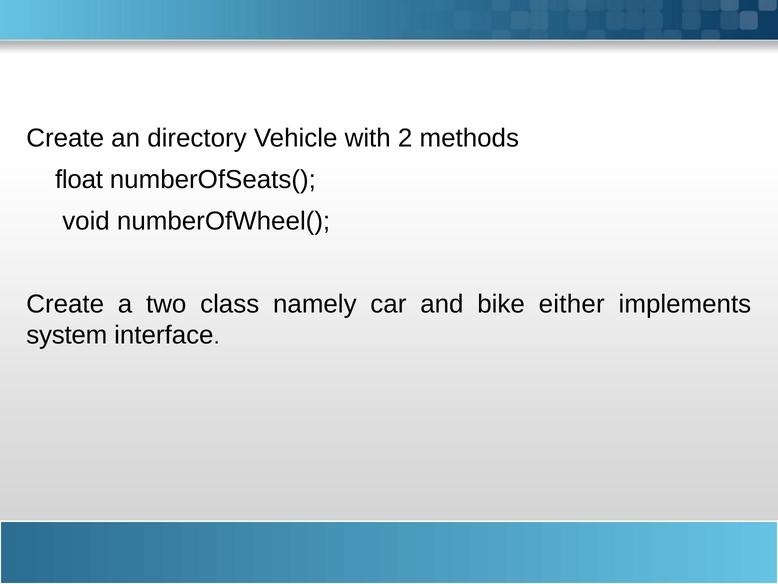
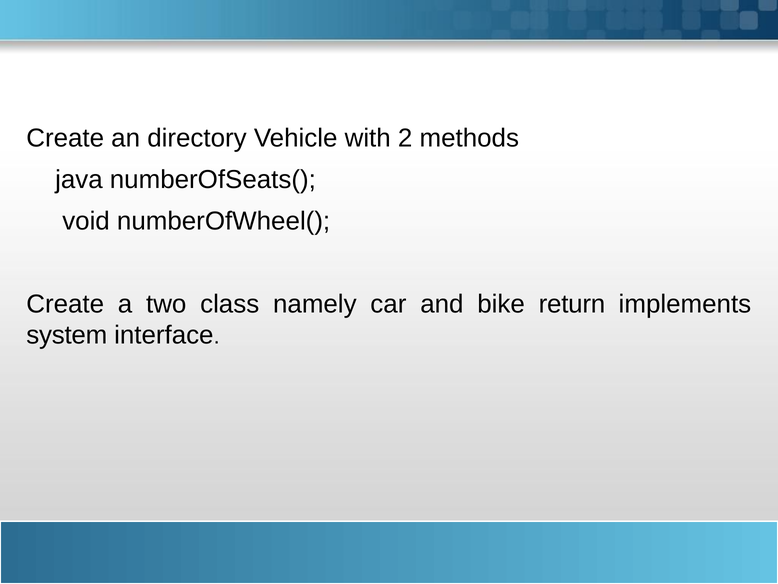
float: float -> java (79, 179)
either: either -> return (572, 304)
